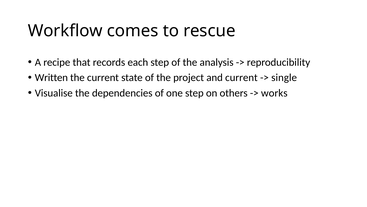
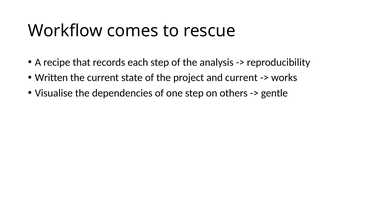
single: single -> works (284, 77)
works: works -> gentle (274, 93)
